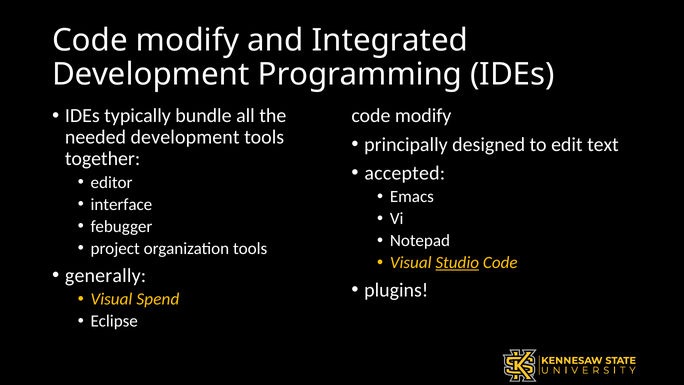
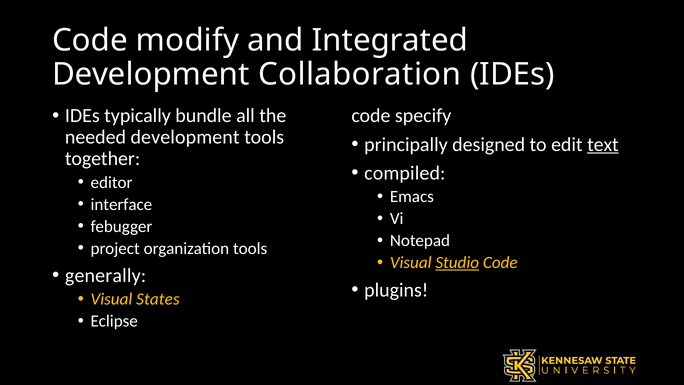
Programming: Programming -> Collaboration (360, 74)
modify: modify -> specify (423, 116)
text underline: none -> present (603, 144)
accepted: accepted -> compiled (405, 173)
Spend: Spend -> States (158, 299)
